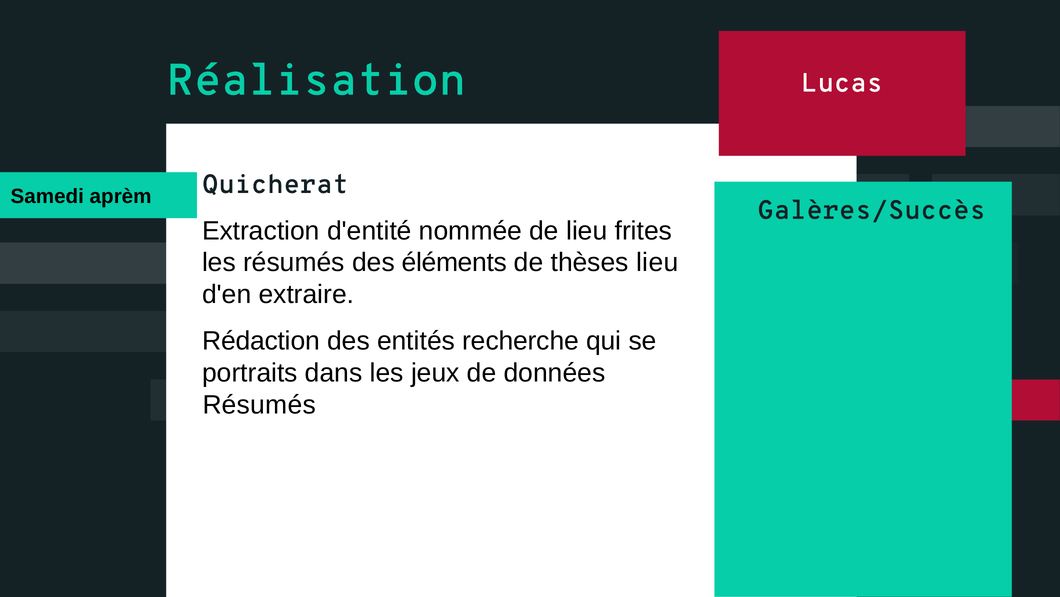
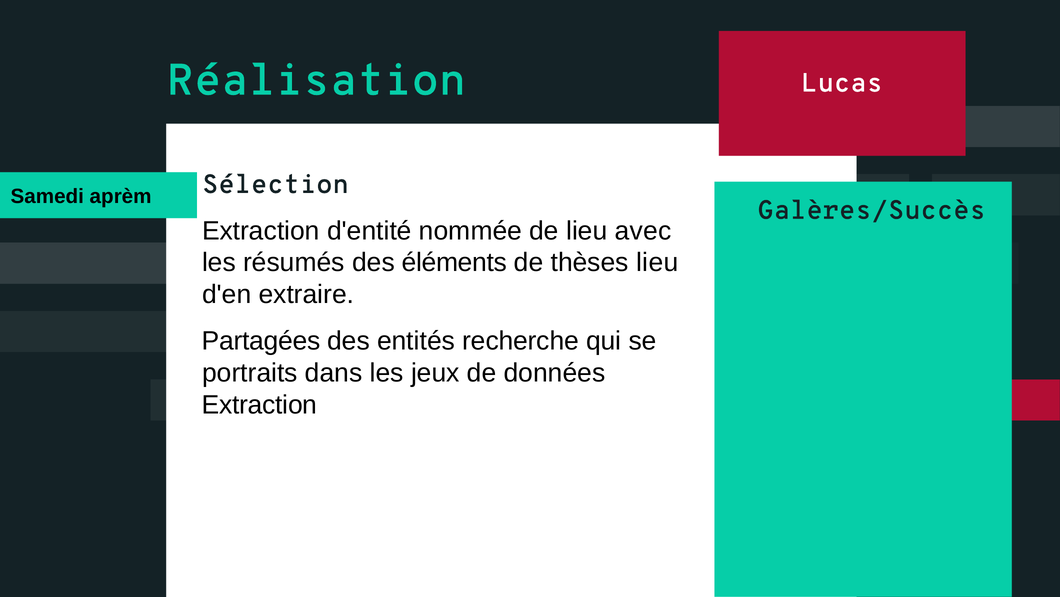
Quicherat: Quicherat -> Sélection (275, 184)
frites: frites -> avec (643, 231)
Rédaction: Rédaction -> Partagées (261, 341)
Résumés: Résumés -> Extraction (260, 404)
